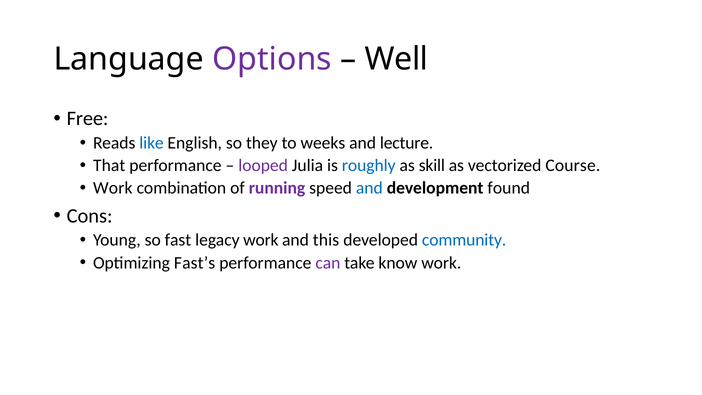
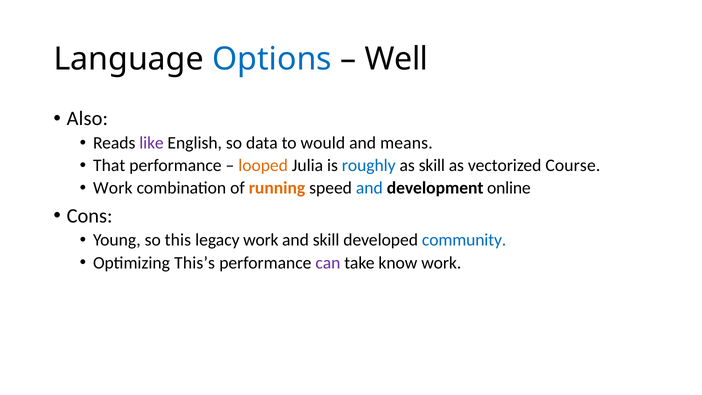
Options colour: purple -> blue (272, 59)
Free: Free -> Also (87, 119)
like colour: blue -> purple (152, 143)
they: they -> data (262, 143)
weeks: weeks -> would (323, 143)
lecture: lecture -> means (406, 143)
looped colour: purple -> orange (263, 165)
running colour: purple -> orange (277, 188)
found: found -> online (509, 188)
fast: fast -> this (178, 240)
and this: this -> skill (326, 240)
Fast’s: Fast’s -> This’s (195, 263)
